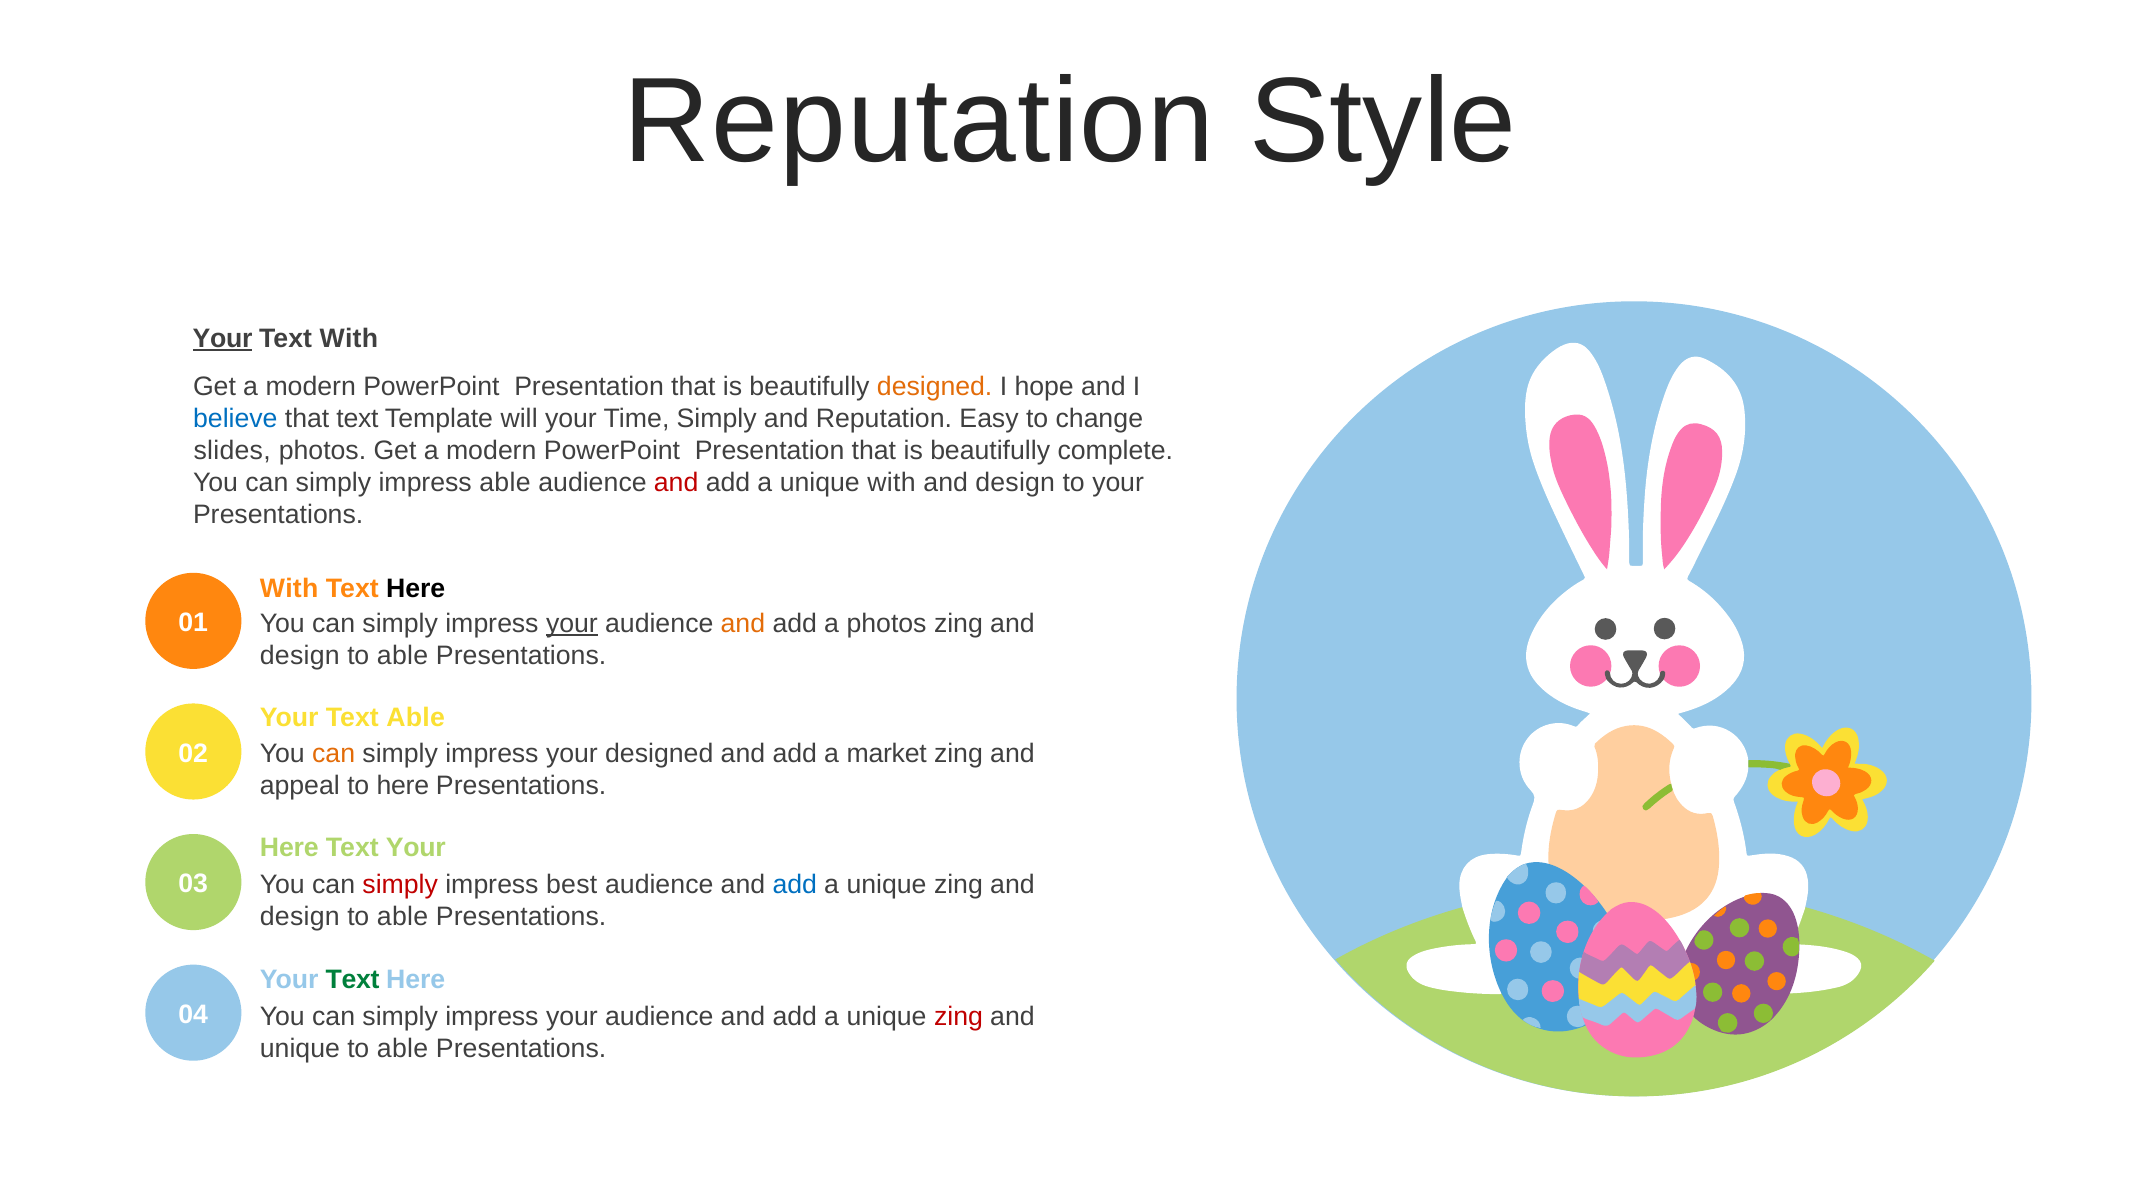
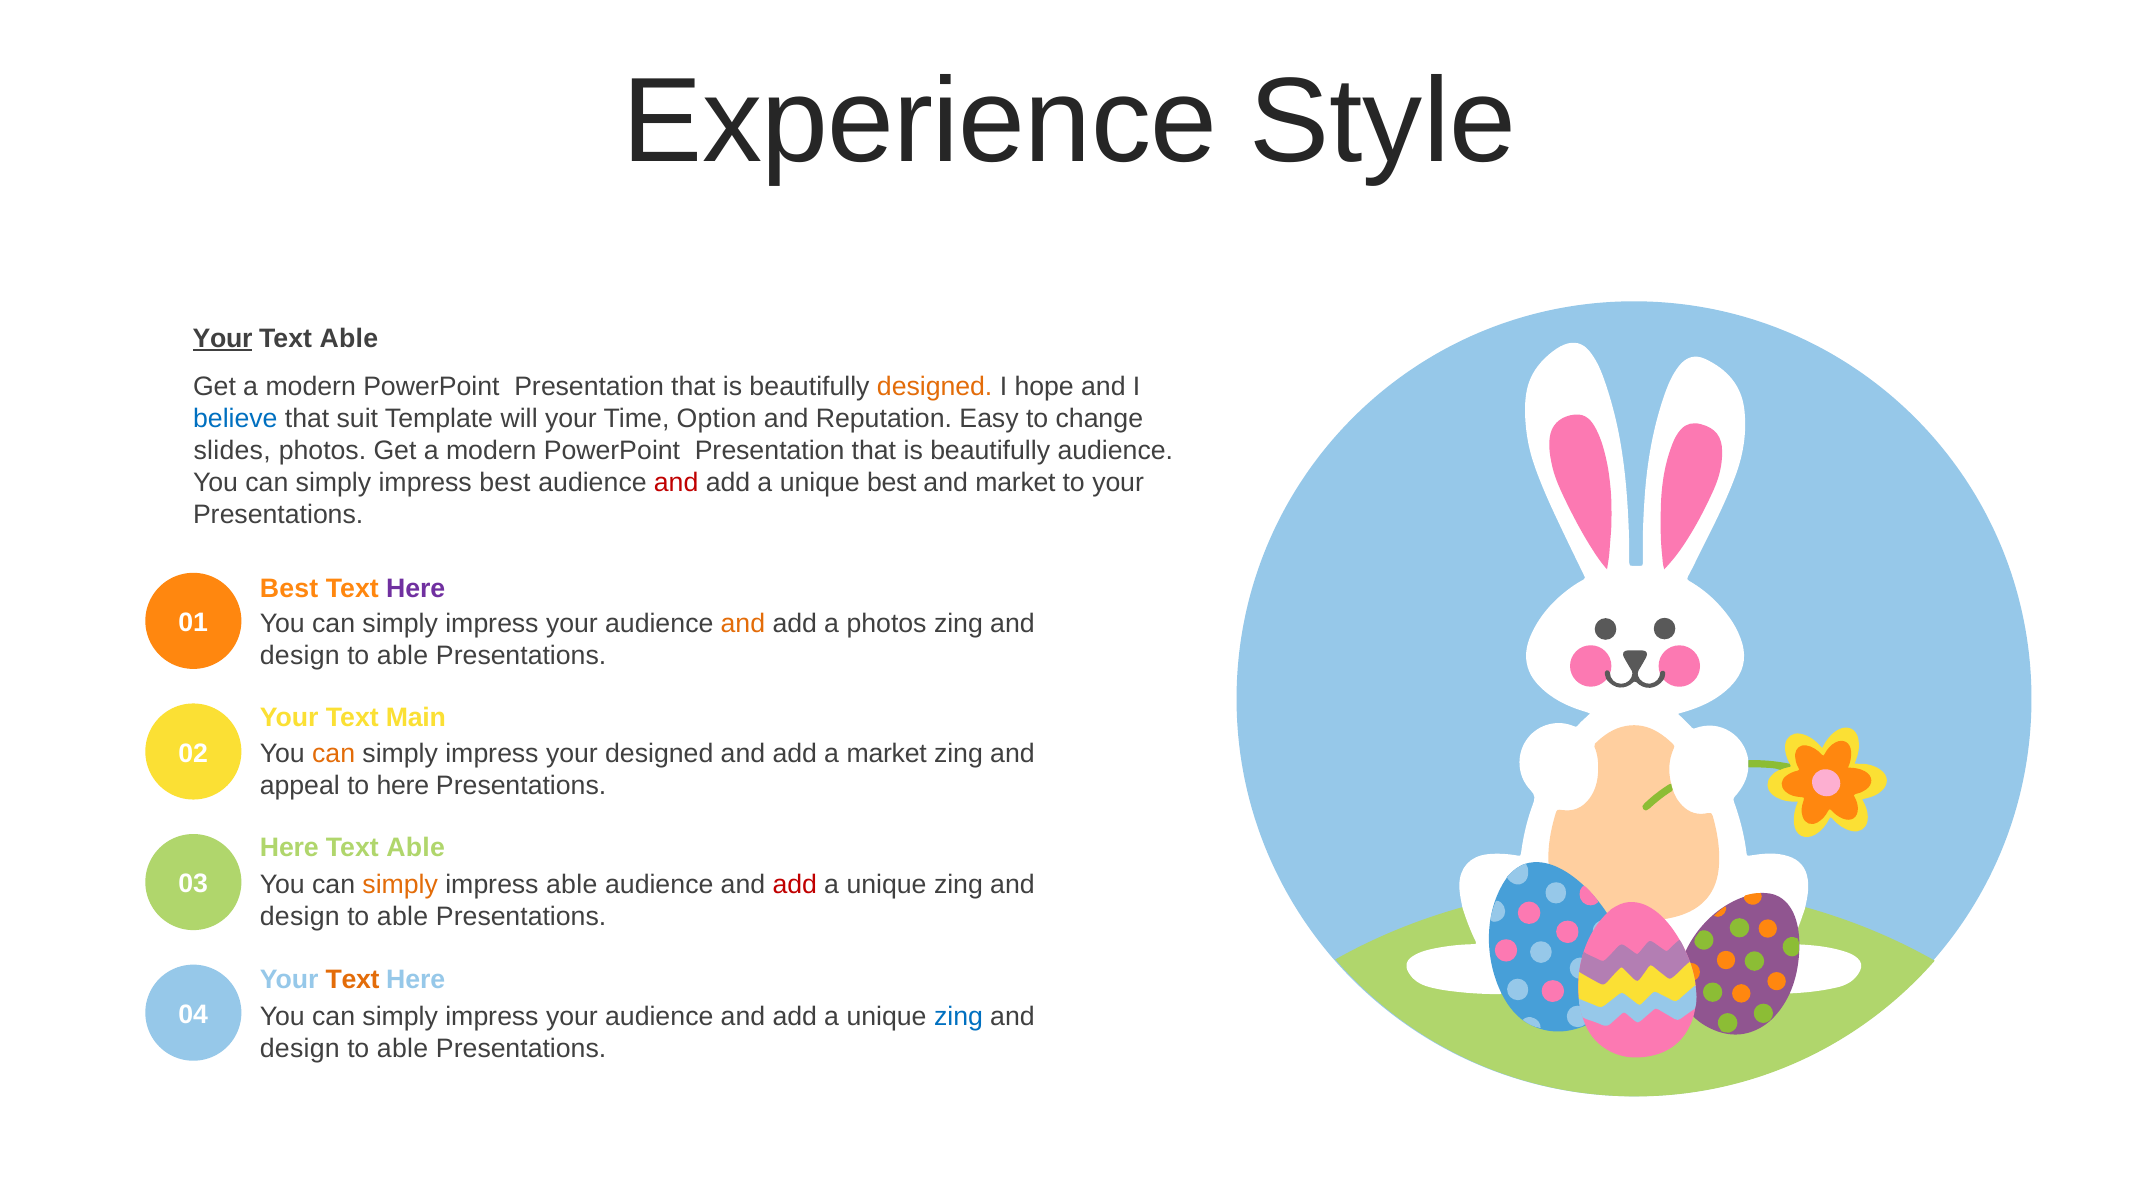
Reputation: Reputation -> Experience (920, 122)
With: With -> Able (349, 338)
that text: text -> suit (357, 419)
Time Simply: Simply -> Option (717, 419)
beautifully complete: complete -> audience (1115, 451)
impress able: able -> best (505, 483)
unique with: with -> best (892, 483)
design: design -> market (1015, 483)
With: With -> Best (289, 589)
Here colour: black -> purple (416, 589)
your underline: present -> none (572, 623)
Text Able: Able -> Main (416, 717)
Your: Your -> Able (416, 848)
simply colour: red -> orange (400, 885)
impress best: best -> able (572, 885)
add colour: blue -> red (795, 885)
Text colour: green -> orange (353, 979)
zing colour: red -> blue (958, 1017)
unique: unique -> design (300, 1049)
